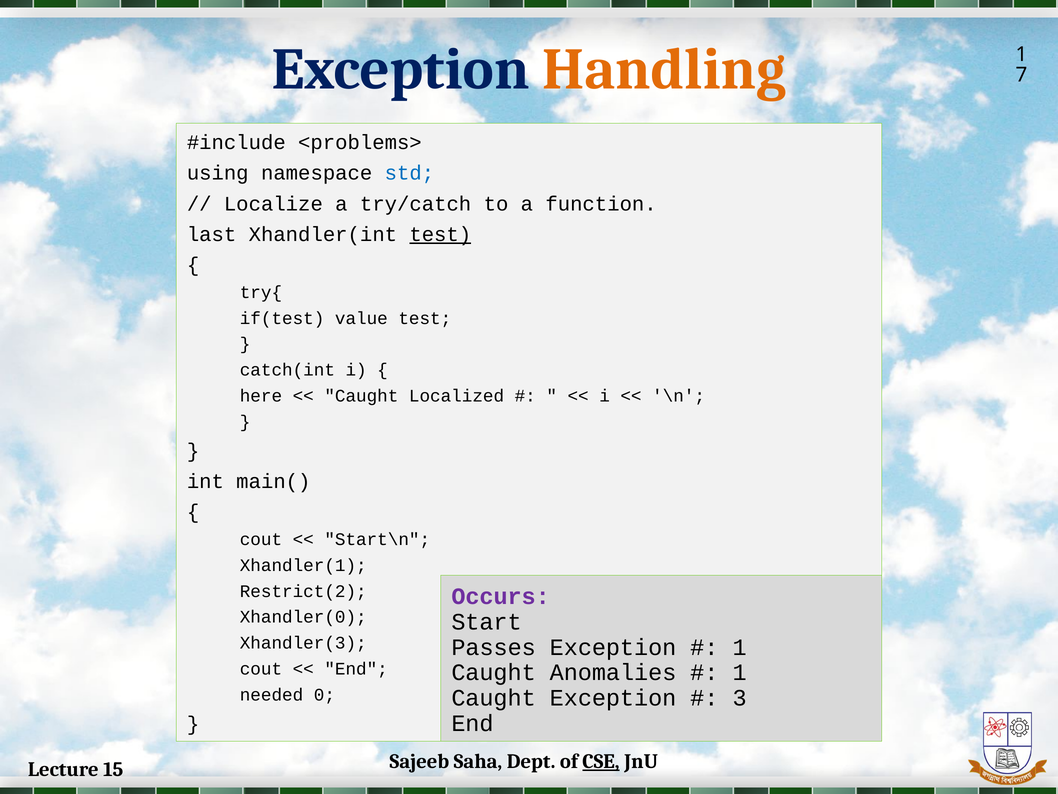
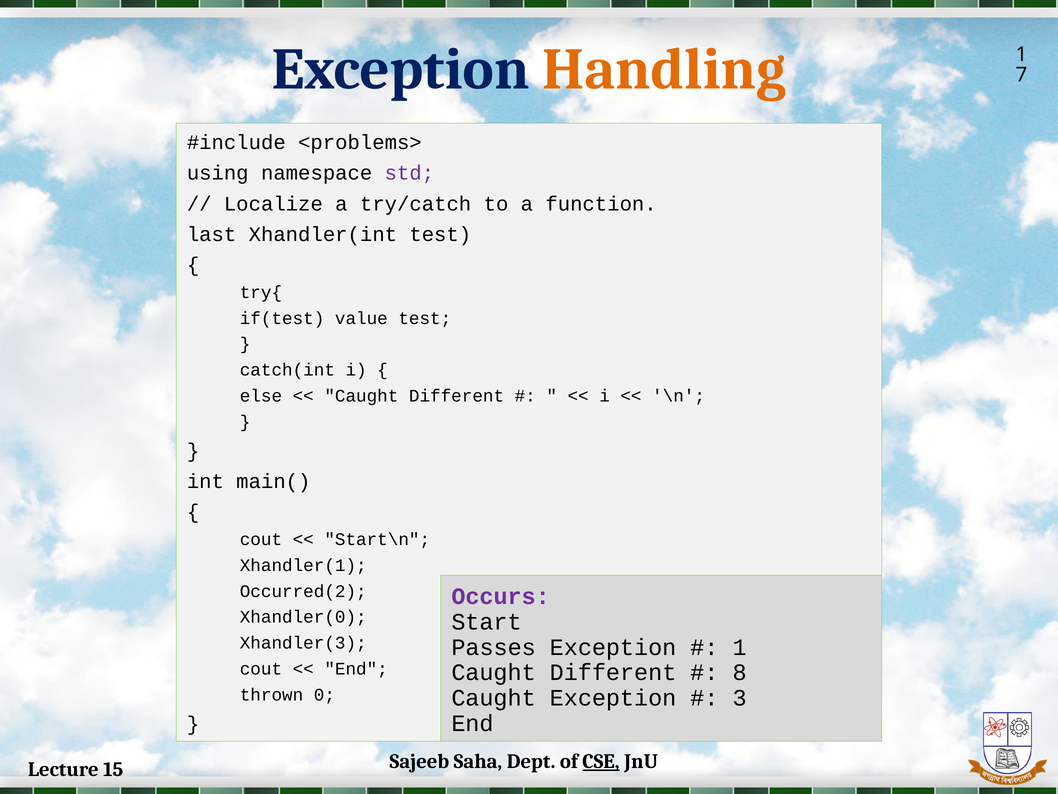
std colour: blue -> purple (409, 173)
test underline: present -> none (440, 234)
here: here -> else (261, 396)
Localized: Localized -> Different (457, 396)
Restrict(2: Restrict(2 -> Occurred(2 (303, 591)
Anomalies: Anomalies -> Different (613, 672)
1: 1 -> 8 (740, 672)
needed: needed -> thrown (272, 694)
